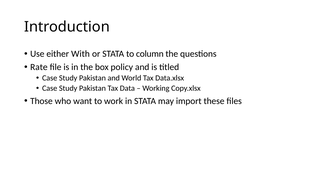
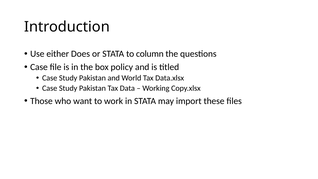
With: With -> Does (81, 54)
Rate: Rate -> Case (39, 67)
